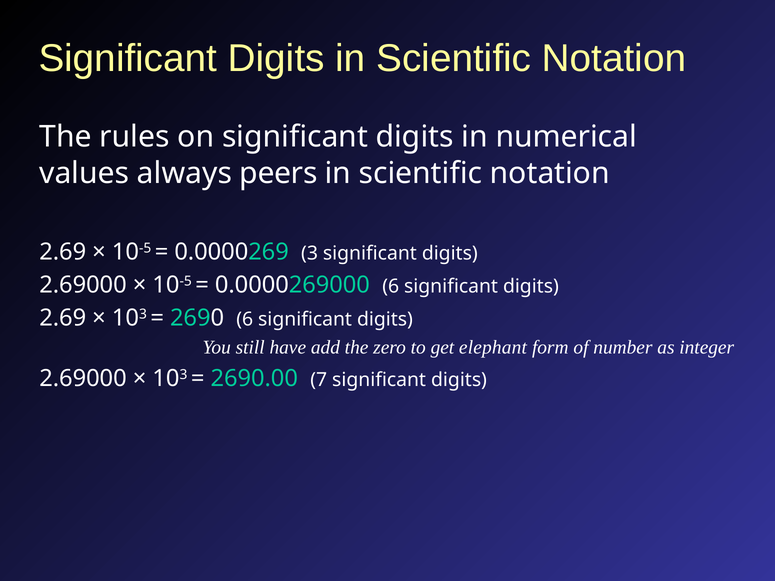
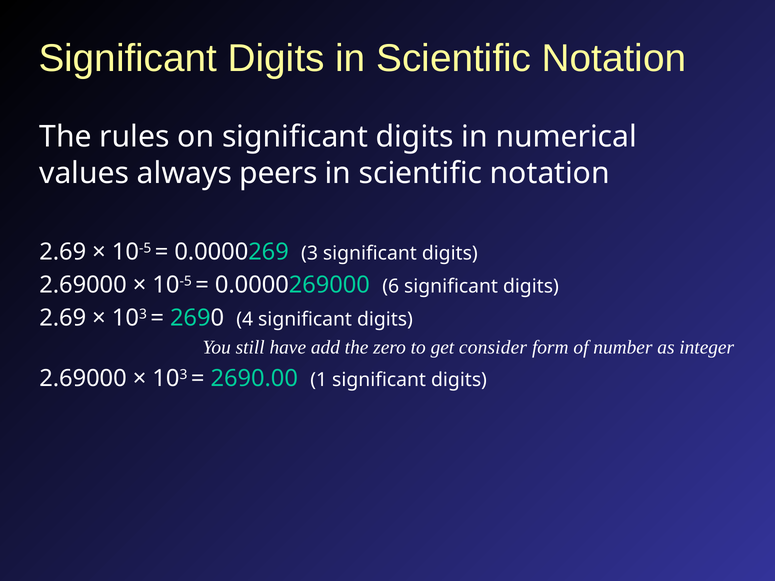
2690 6: 6 -> 4 (245, 320)
elephant: elephant -> consider (493, 348)
7: 7 -> 1 (319, 380)
